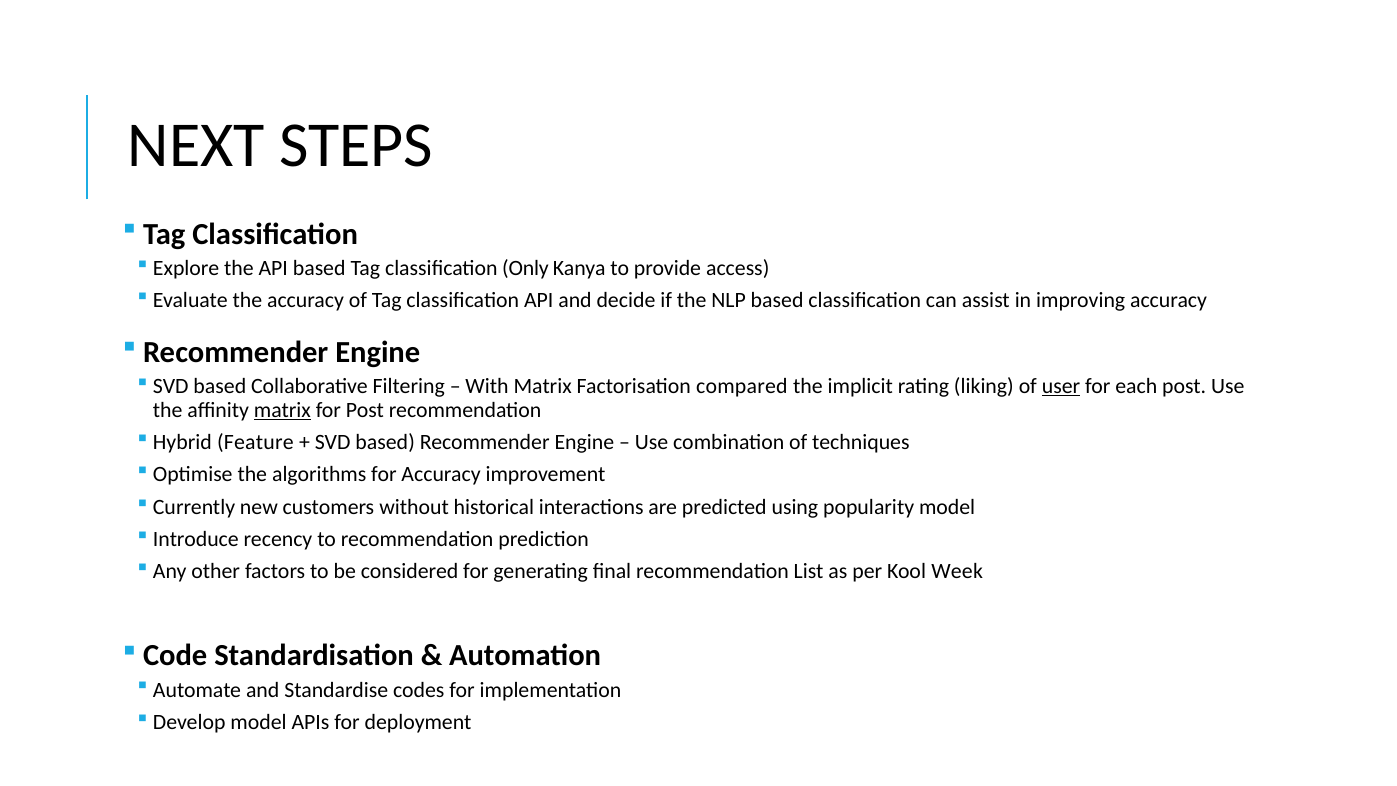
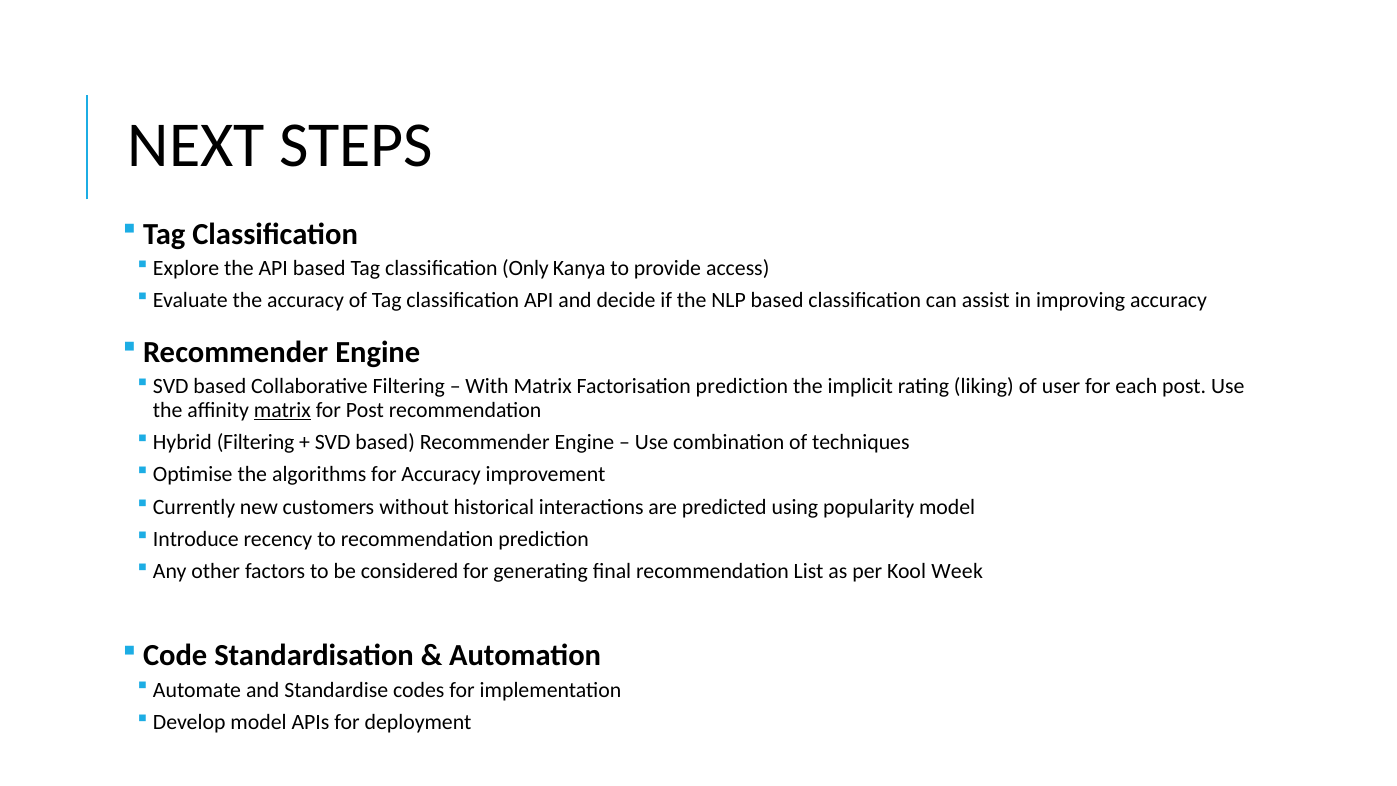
Factorisation compared: compared -> prediction (742, 386)
user underline: present -> none (1061, 386)
Feature: Feature -> Filtering (256, 442)
